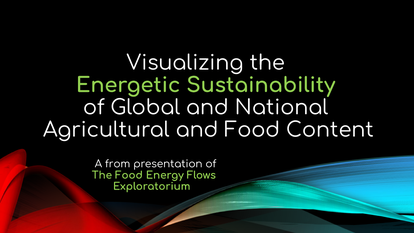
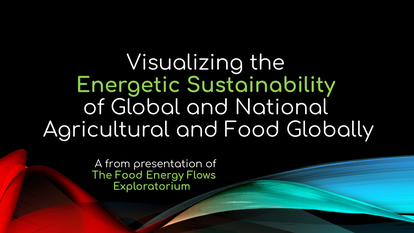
Content: Content -> Globally (330, 130)
